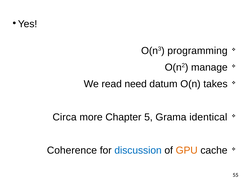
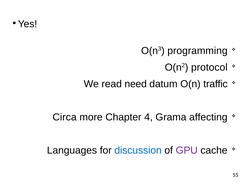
manage: manage -> protocol (209, 67)
takes: takes -> traffic (216, 84)
5: 5 -> 4 (148, 117)
identical: identical -> affecting (208, 117)
Coherence: Coherence -> Languages (72, 151)
GPU colour: orange -> purple (187, 151)
